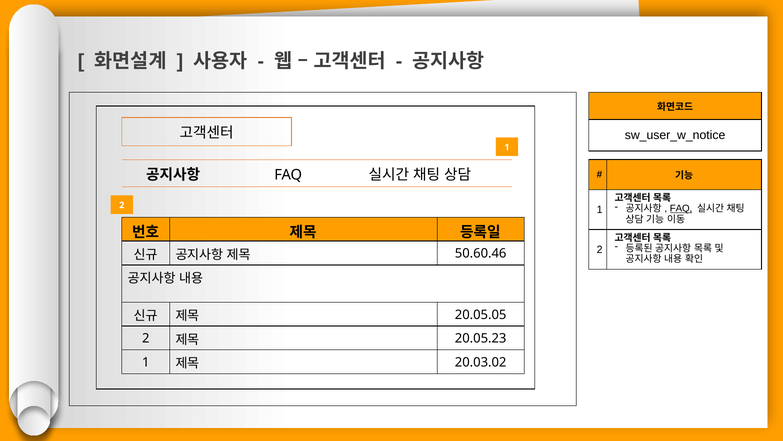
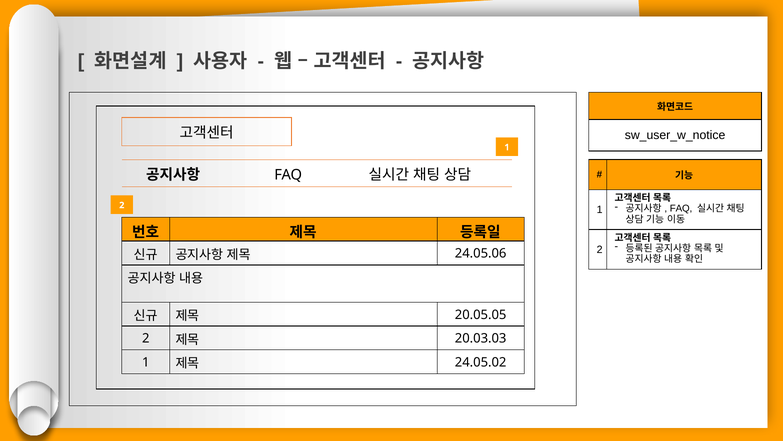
FAQ underline: present -> none (681, 208)
50.60.46: 50.60.46 -> 24.05.06 (481, 253)
20.05.23: 20.05.23 -> 20.03.03 (481, 338)
20.03.02: 20.03.02 -> 24.05.02 (481, 362)
